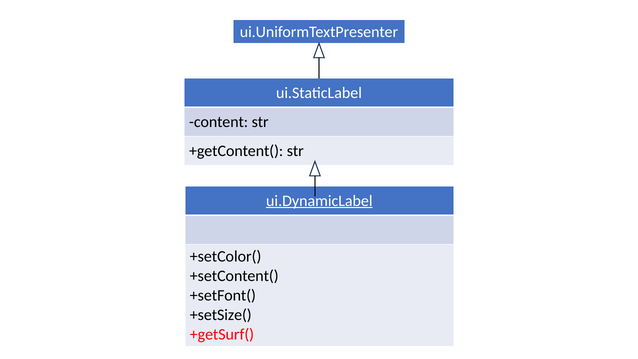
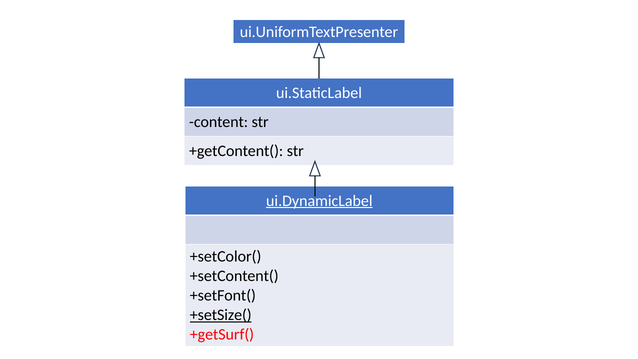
+setSize( underline: none -> present (221, 315)
